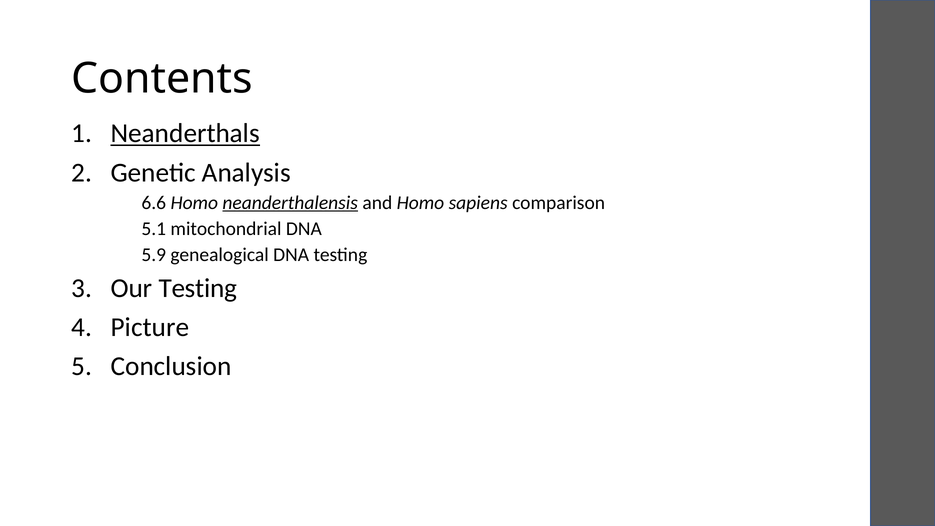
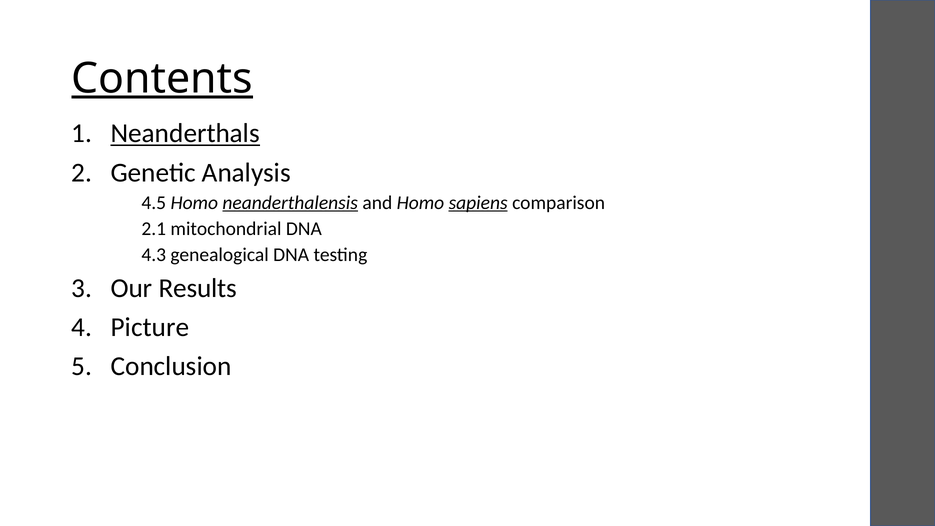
Contents underline: none -> present (162, 79)
6.6: 6.6 -> 4.5 (154, 203)
sapiens underline: none -> present (478, 203)
5.1: 5.1 -> 2.1 (154, 229)
5.9: 5.9 -> 4.3 (154, 255)
Our Testing: Testing -> Results (198, 288)
